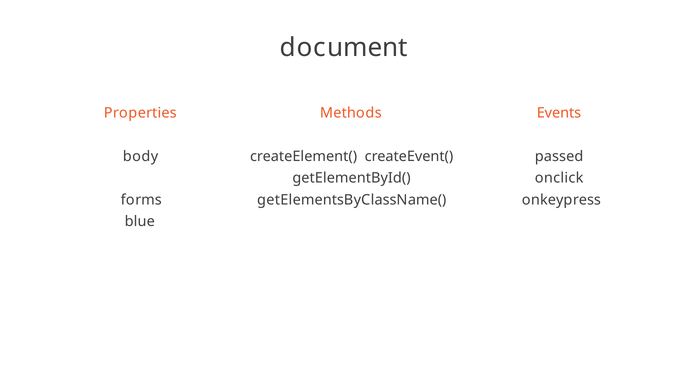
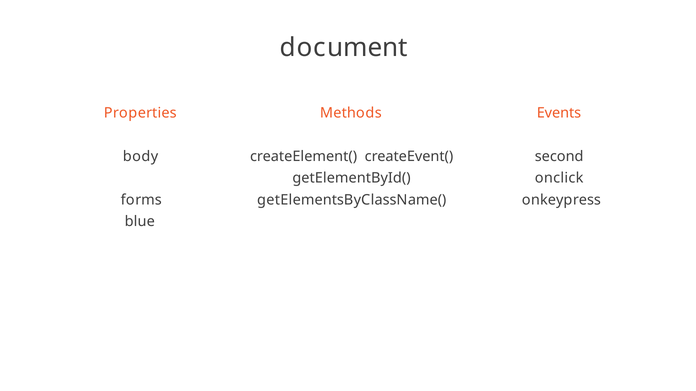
passed: passed -> second (559, 156)
